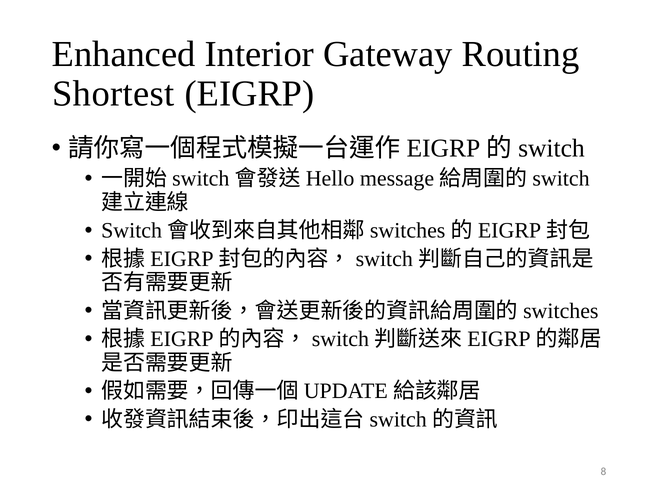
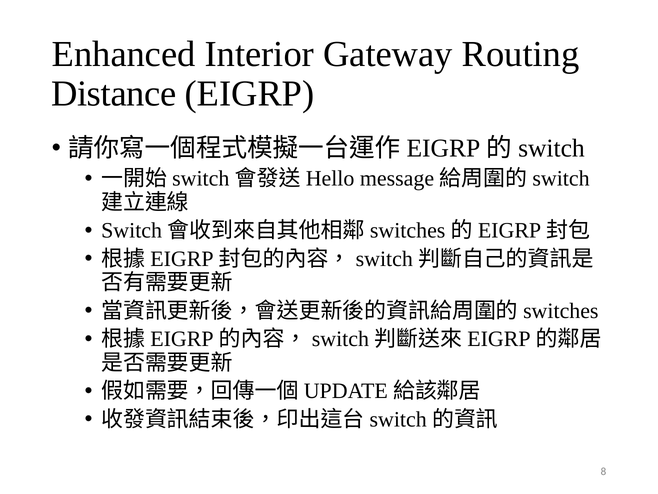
Shortest: Shortest -> Distance (114, 93)
